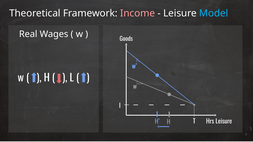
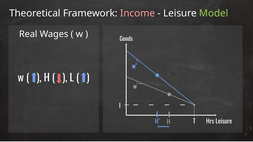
Model colour: light blue -> light green (214, 13)
